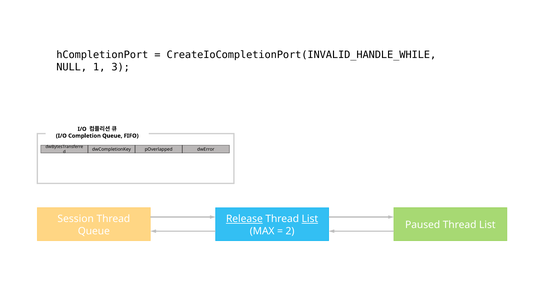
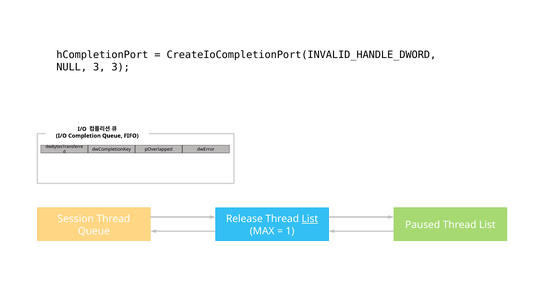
CreateIoCompletionPort(INVALID_HANDLE_WHILE: CreateIoCompletionPort(INVALID_HANDLE_WHILE -> CreateIoCompletionPort(INVALID_HANDLE_DWORD (301, 55)
NULL 1: 1 -> 3 (99, 67)
Release underline: present -> none (244, 219)
2: 2 -> 1 (290, 231)
